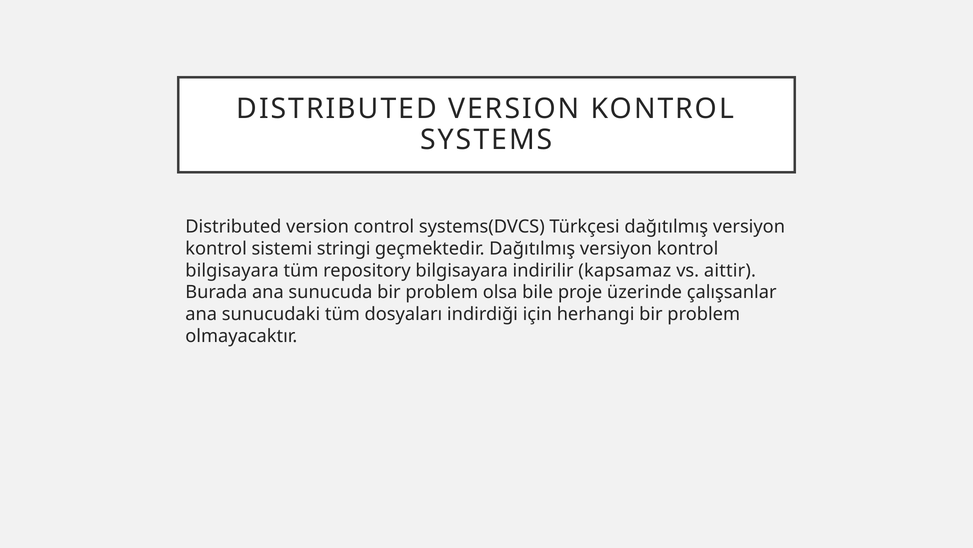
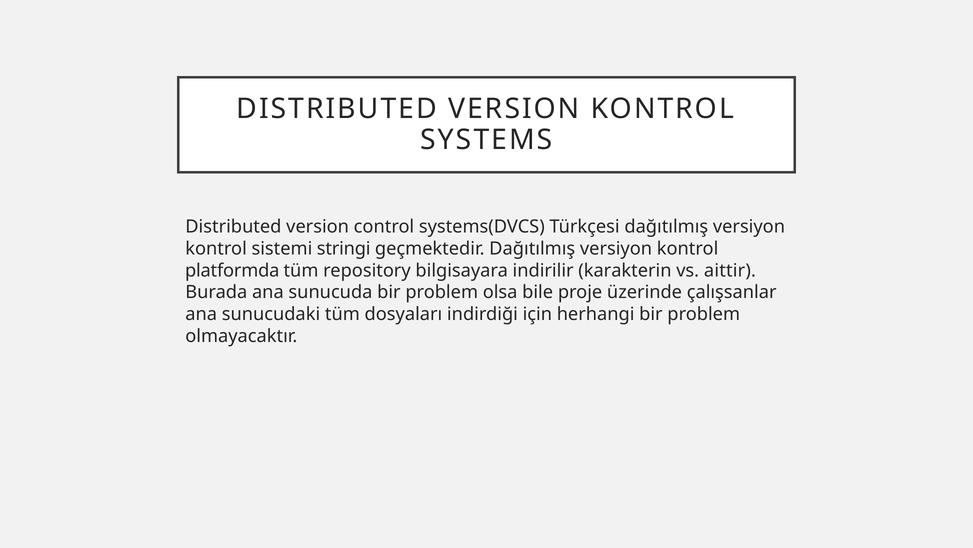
bilgisayara: bilgisayara -> platformda (232, 270)
kapsamaz: kapsamaz -> karakterin (625, 270)
